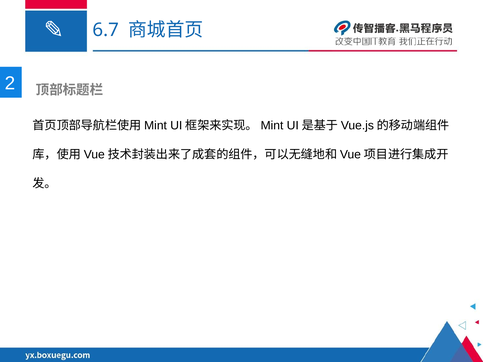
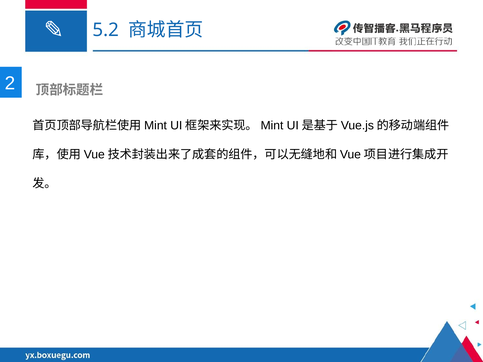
6.7: 6.7 -> 5.2 (106, 30)
